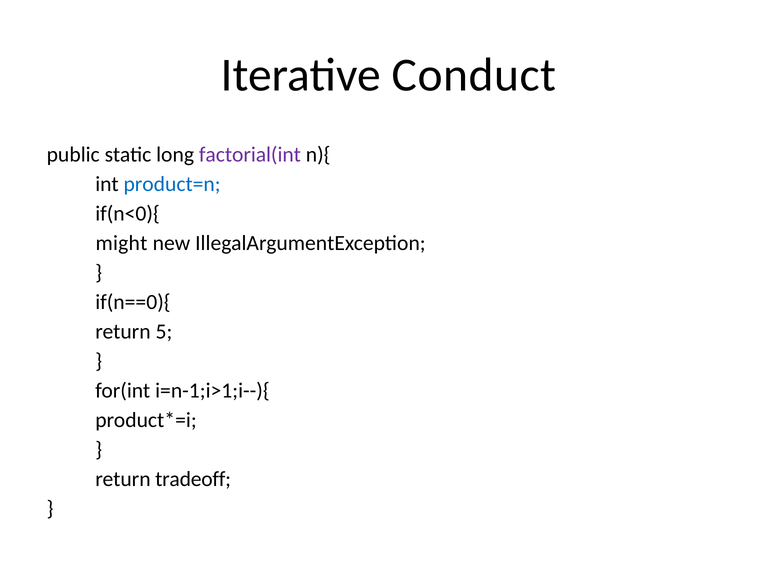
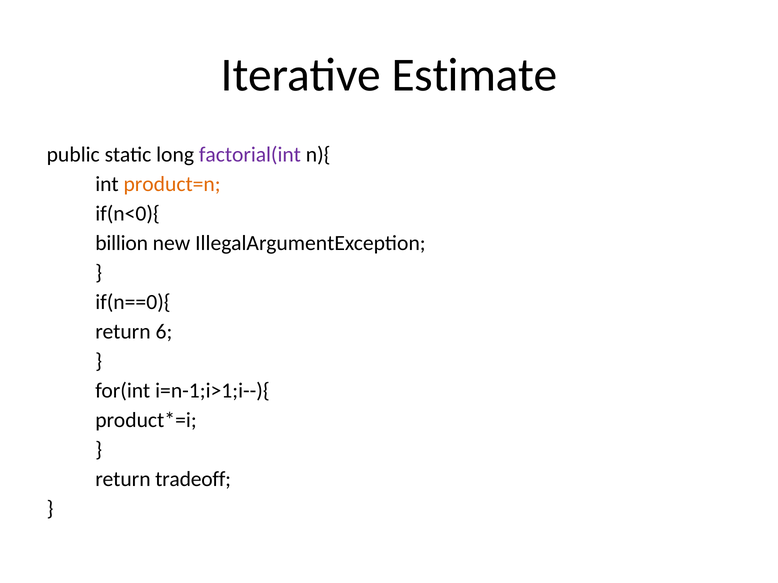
Conduct: Conduct -> Estimate (474, 75)
product=n colour: blue -> orange (172, 184)
might: might -> billion (122, 243)
5: 5 -> 6 (164, 332)
